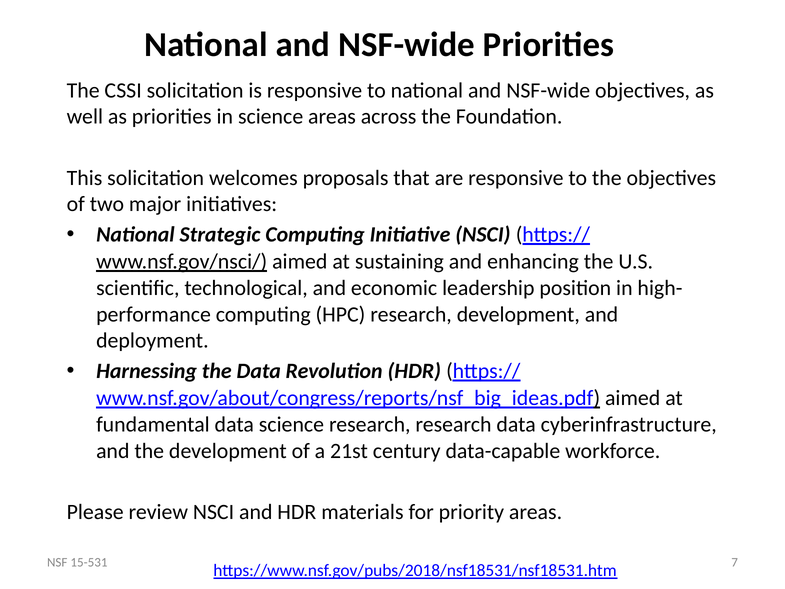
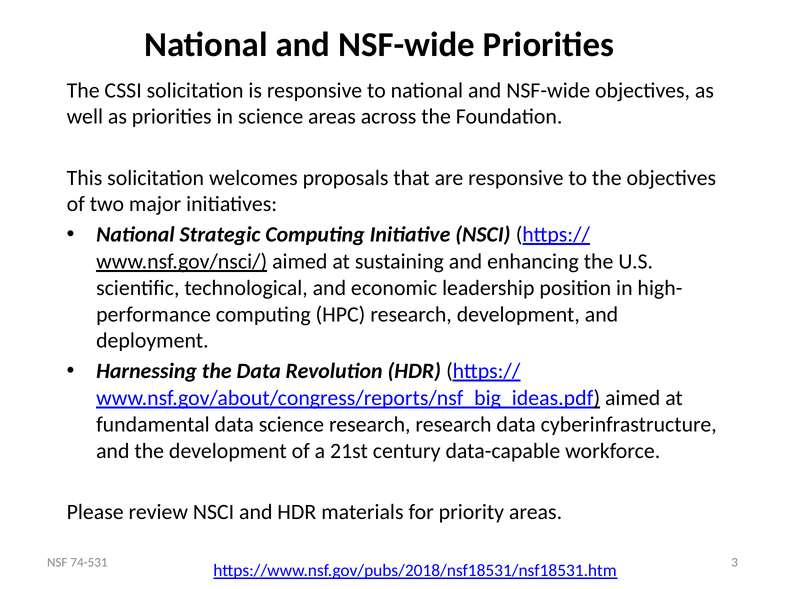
15-531: 15-531 -> 74-531 (89, 562)
7: 7 -> 3 (735, 562)
